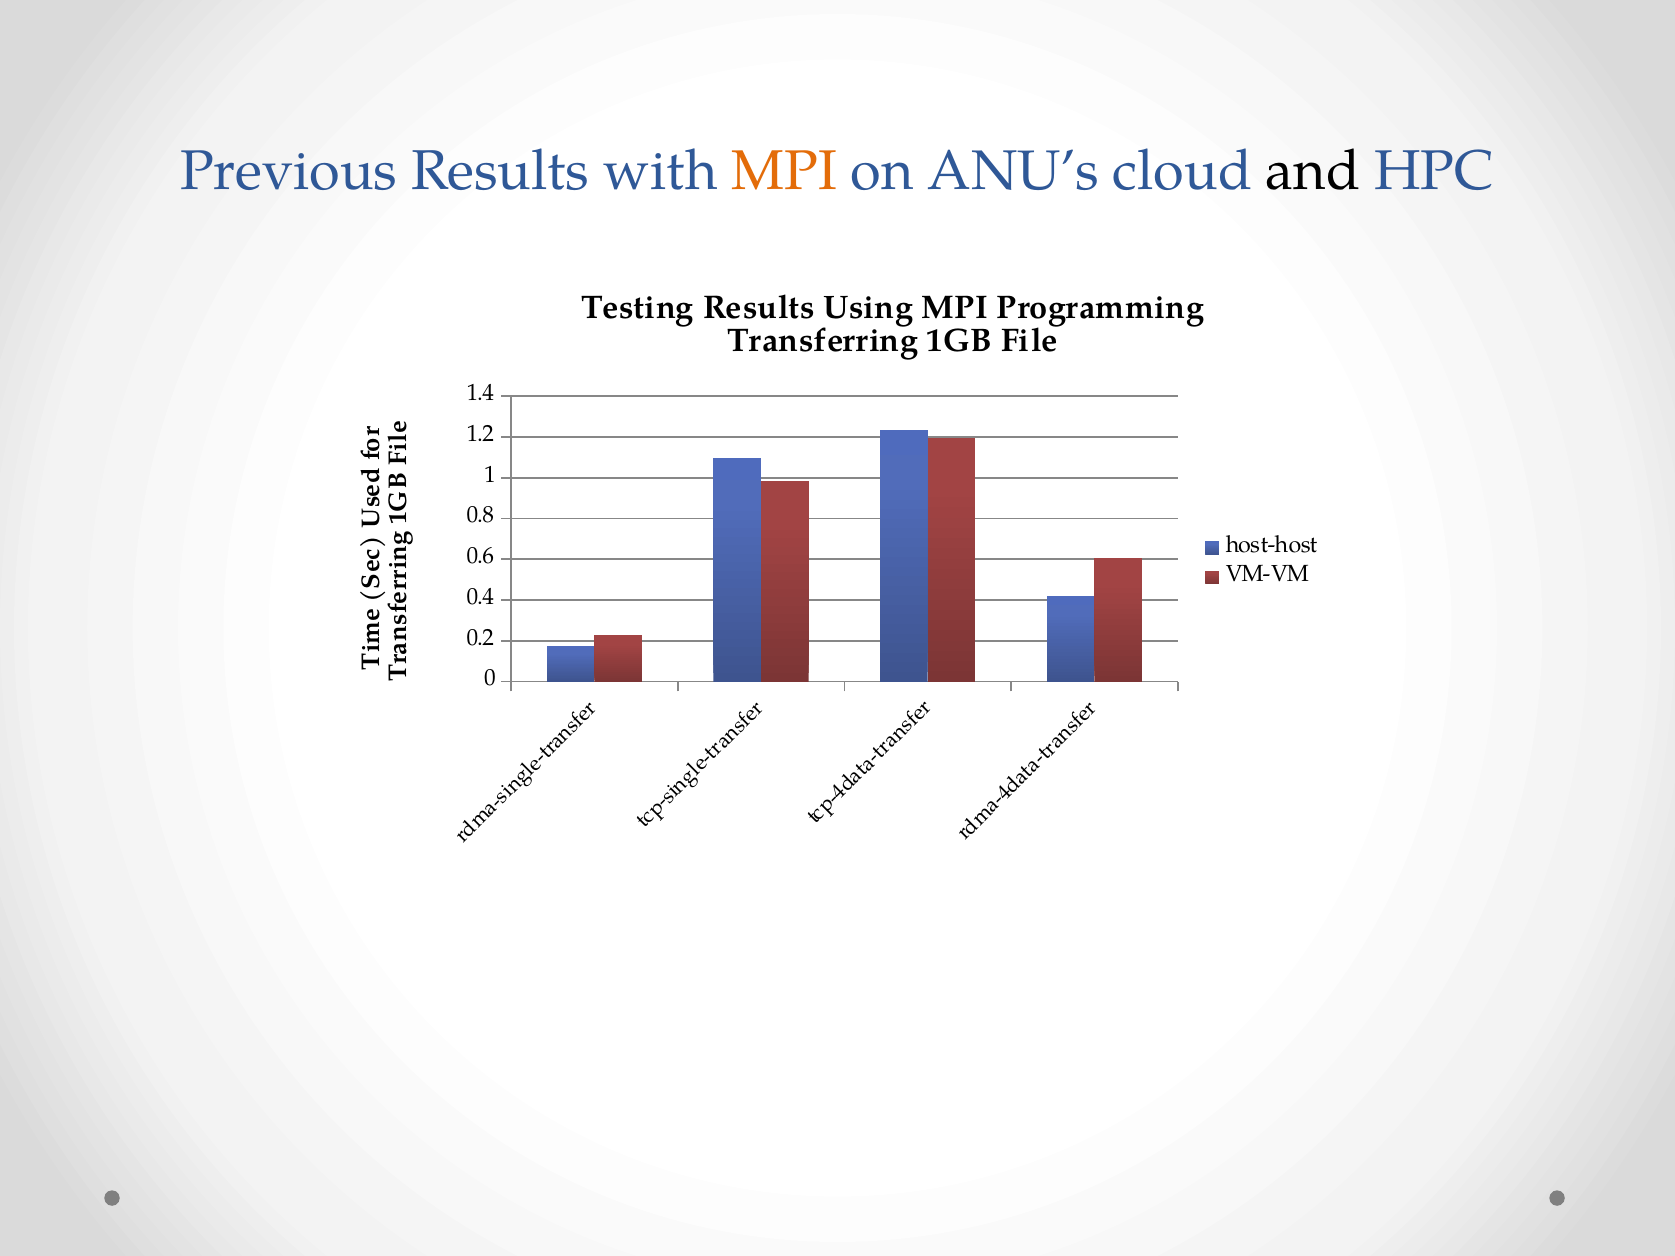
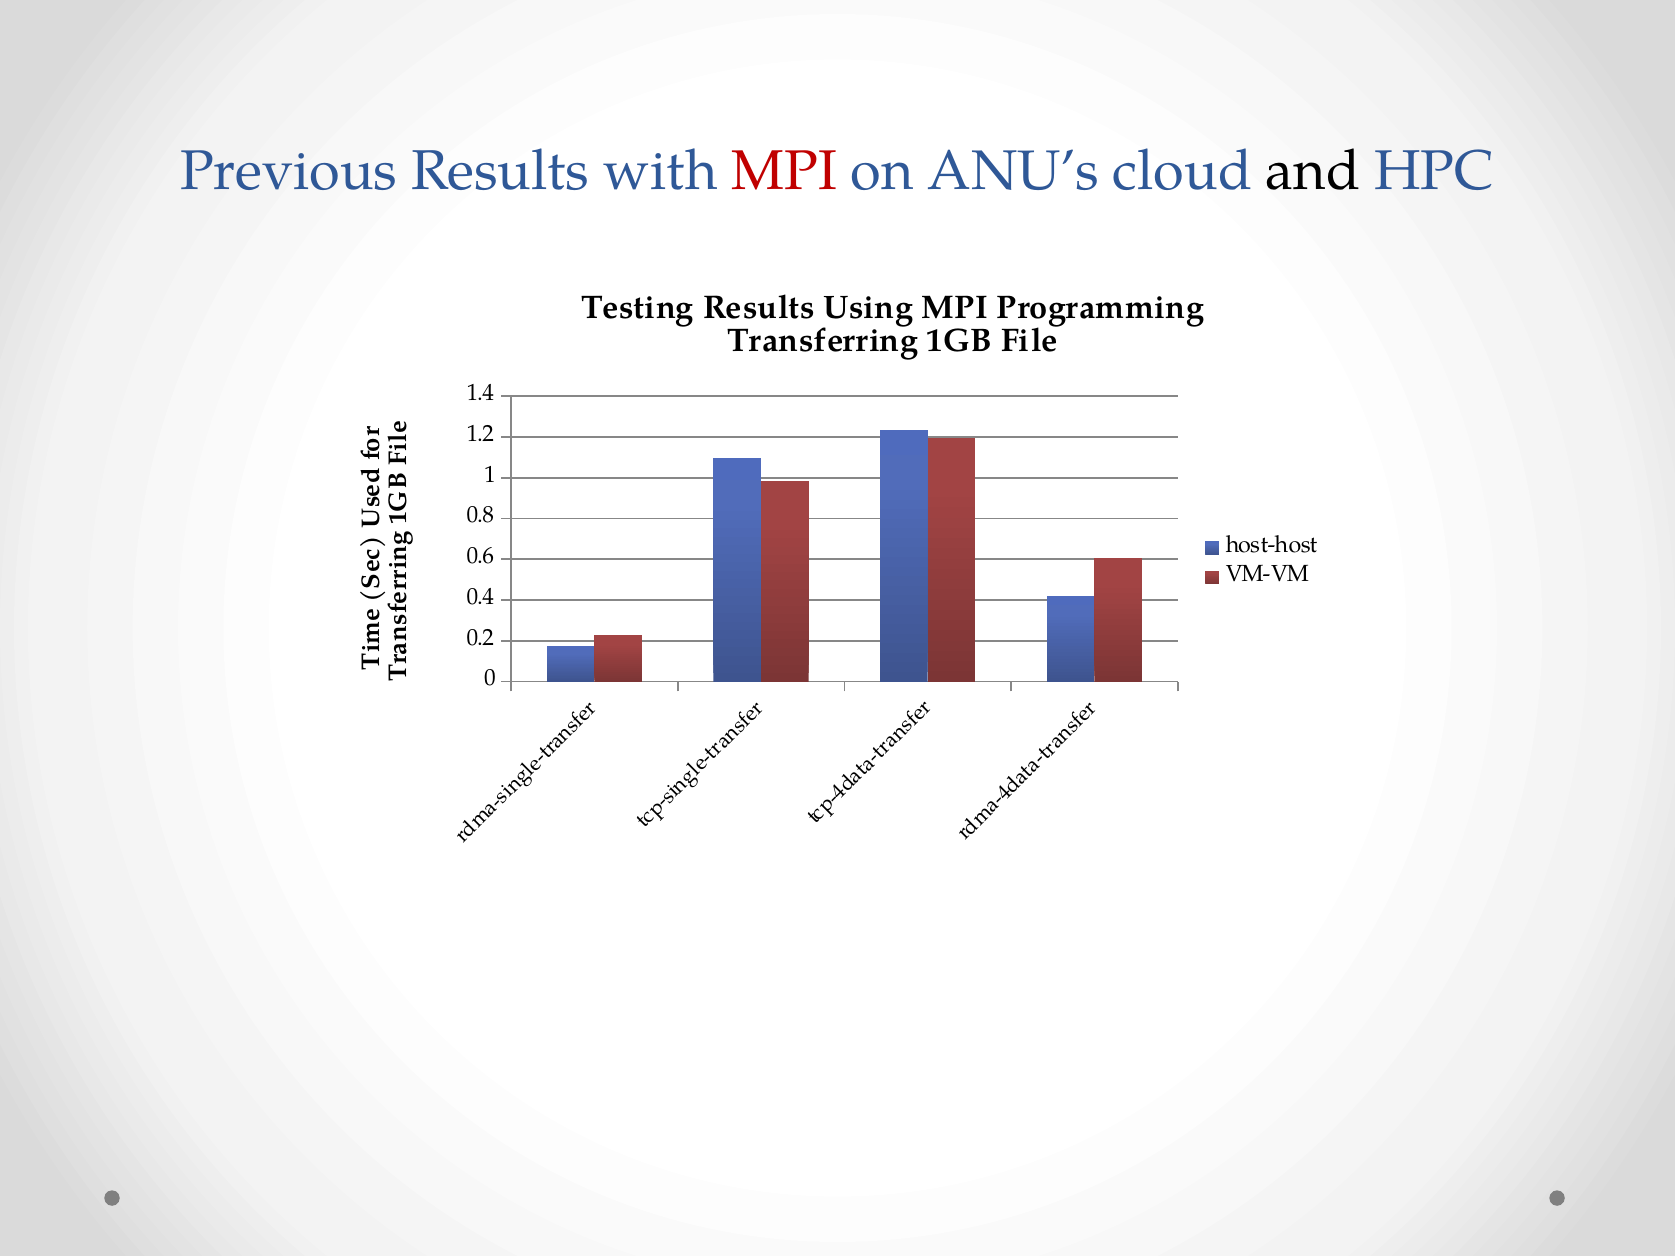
MPI colour: orange -> red (784, 171)
